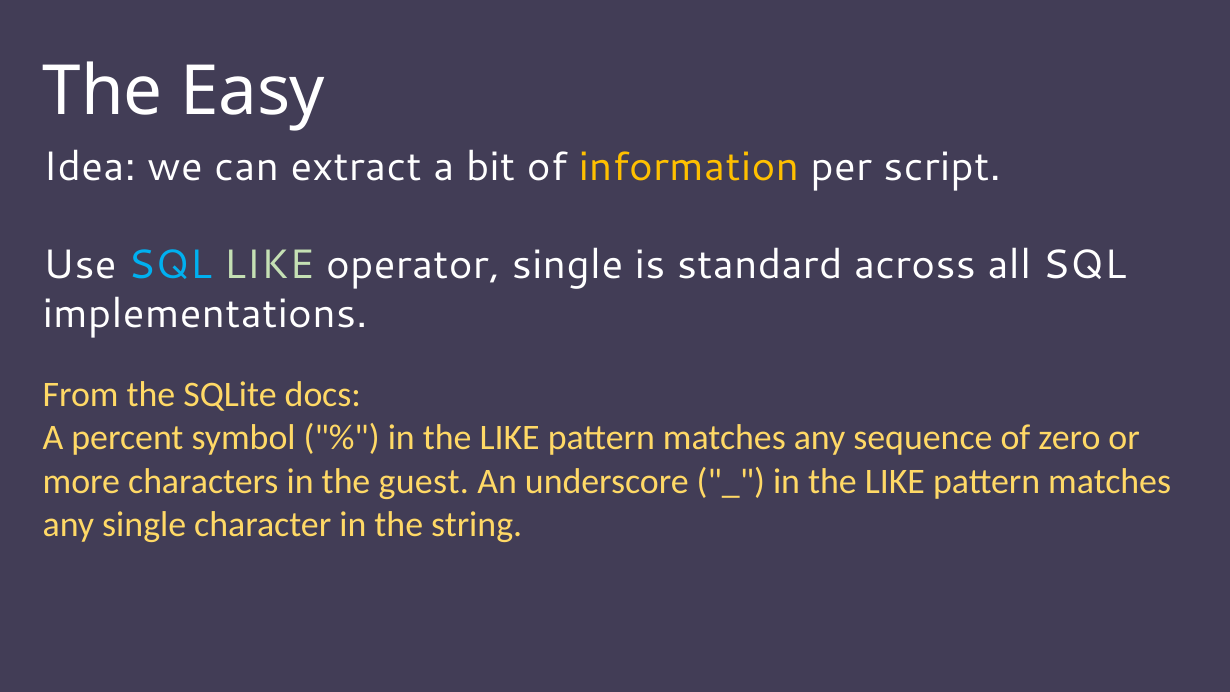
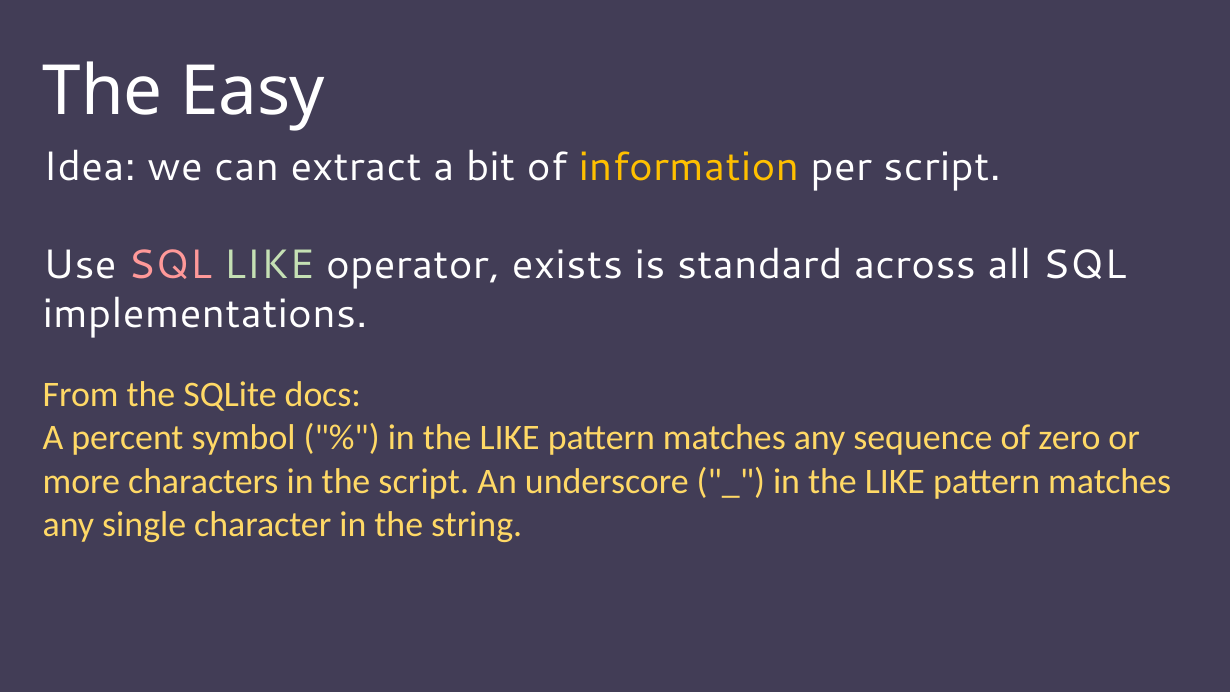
SQL colour: light blue -> pink (170, 265)
operator single: single -> exists (567, 265)
the guest: guest -> script (424, 481)
